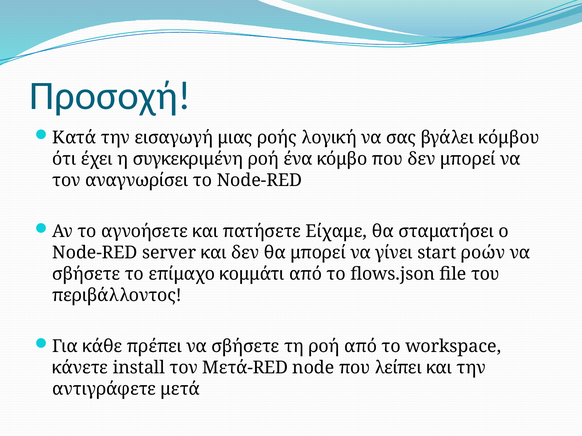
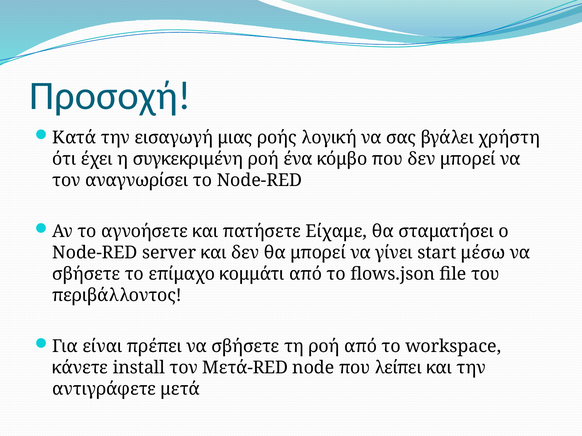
κόμβου: κόμβου -> χρήστη (509, 138)
ροών: ροών -> μέσω (483, 253)
κάθε: κάθε -> είναι (102, 347)
